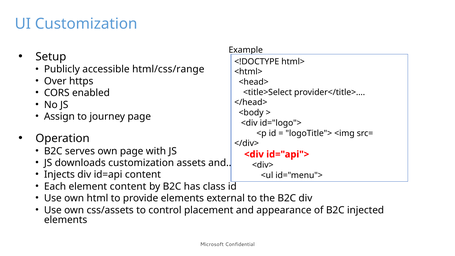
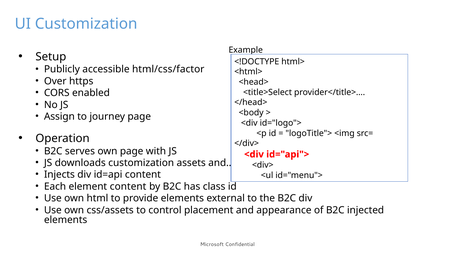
html/css/range: html/css/range -> html/css/factor (168, 69)
